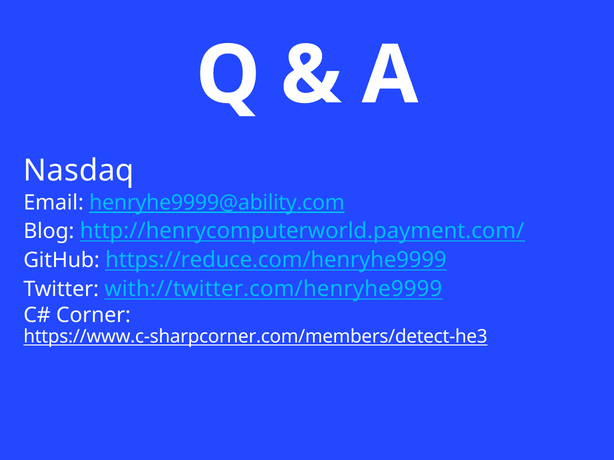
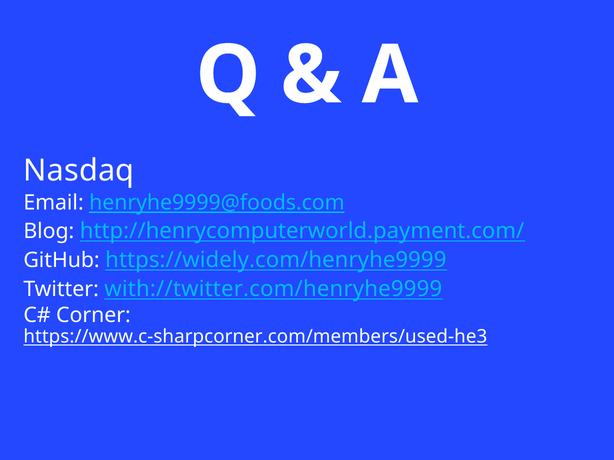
henryhe9999@ability.com: henryhe9999@ability.com -> henryhe9999@foods.com (217, 203)
https://reduce.com/henryhe9999: https://reduce.com/henryhe9999 -> https://widely.com/henryhe9999 (276, 260)
https://www.c-sharpcorner.com/members/detect-he3: https://www.c-sharpcorner.com/members/detect-he3 -> https://www.c-sharpcorner.com/members/used-he3 (255, 337)
